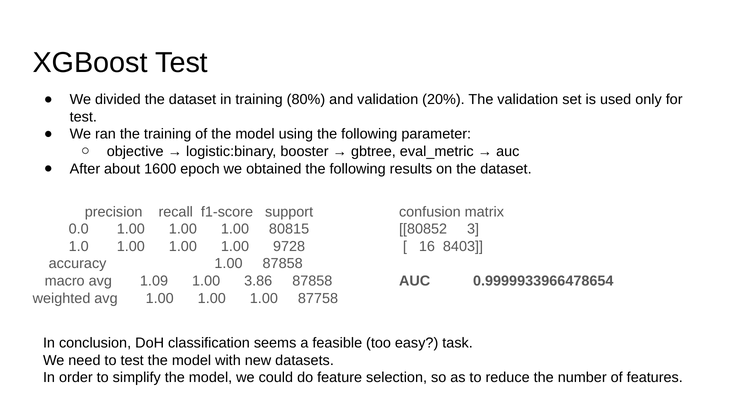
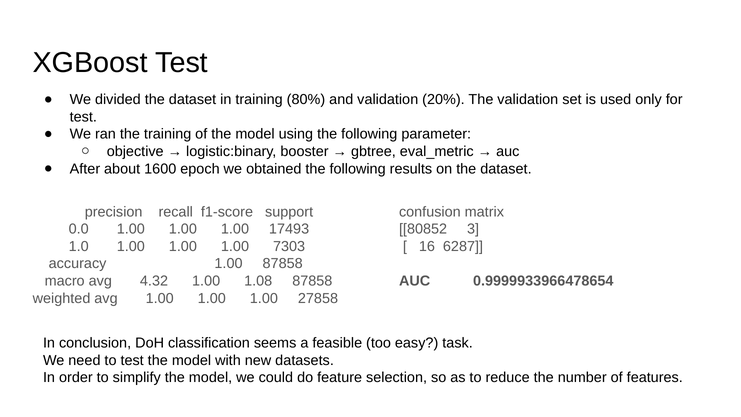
80815: 80815 -> 17493 (289, 229)
9728: 9728 -> 7303 (289, 246)
8403: 8403 -> 6287 (463, 246)
1.09: 1.09 -> 4.32 (154, 281)
3.86: 3.86 -> 1.08 (258, 281)
87758: 87758 -> 27858 (318, 298)
